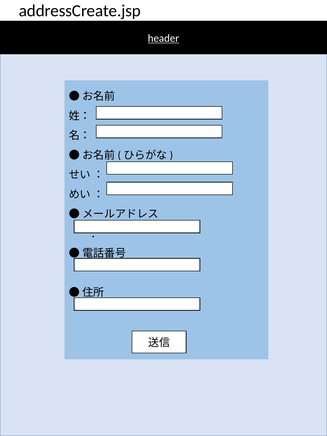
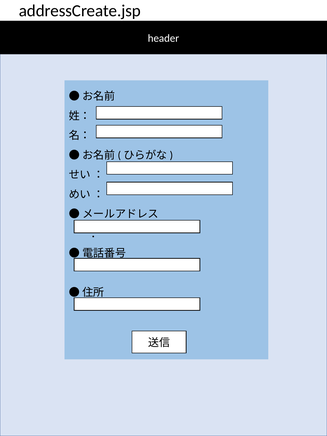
header underline: present -> none (163, 38)
